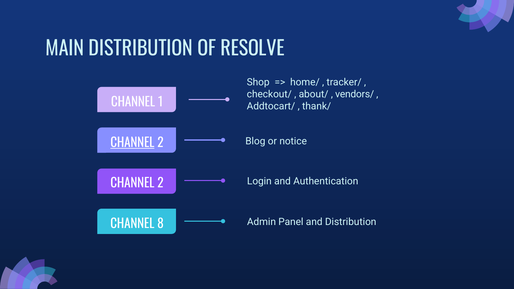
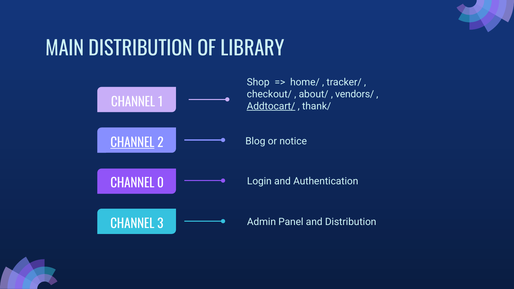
RESOLVE: RESOLVE -> LIBRARY (252, 49)
Addtocart/ underline: none -> present (271, 106)
2: 2 -> 0 (160, 183)
8: 8 -> 3 (160, 224)
